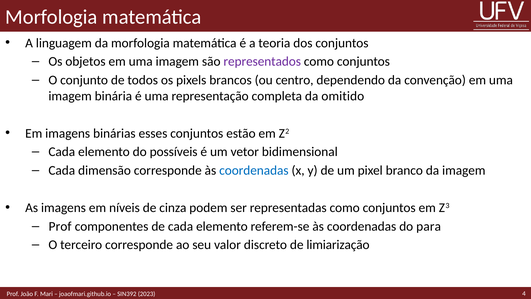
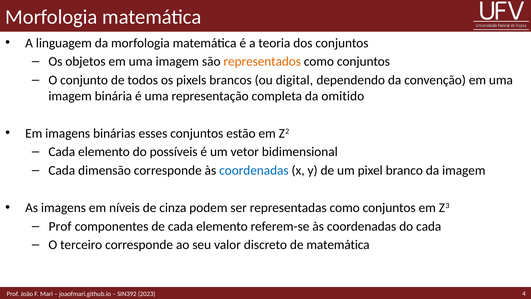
representados colour: purple -> orange (262, 61)
centro: centro -> digital (294, 80)
do para: para -> cada (429, 226)
de limiarização: limiarização -> matemática (338, 245)
